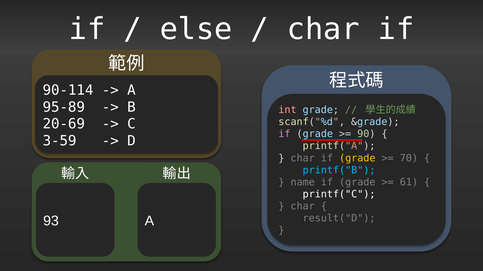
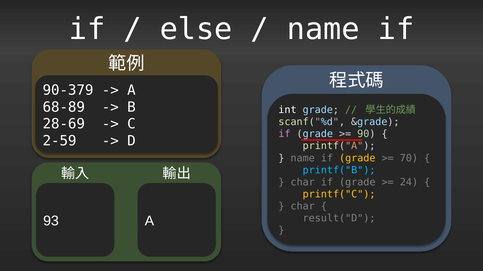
char: char -> name (323, 29)
90-114: 90-114 -> 90-379 (68, 90)
95-89: 95-89 -> 68-89 (64, 107)
int colour: pink -> white (287, 110)
20-69: 20-69 -> 28-69 (64, 124)
3-59: 3-59 -> 2-59 (60, 141)
char: char -> name (303, 158)
name: name -> char (303, 183)
61: 61 -> 24 (409, 183)
printf("C colour: white -> yellow (339, 195)
